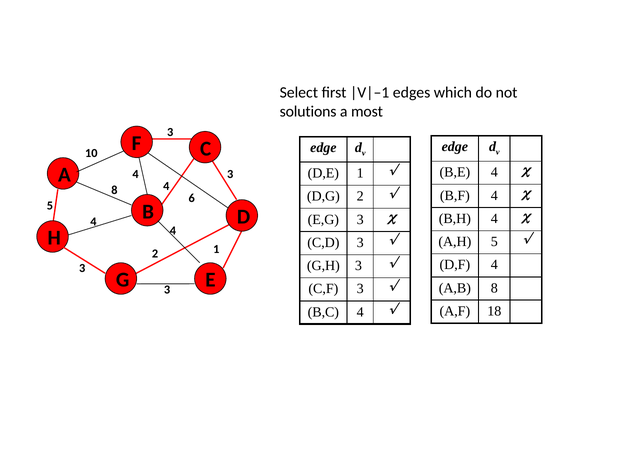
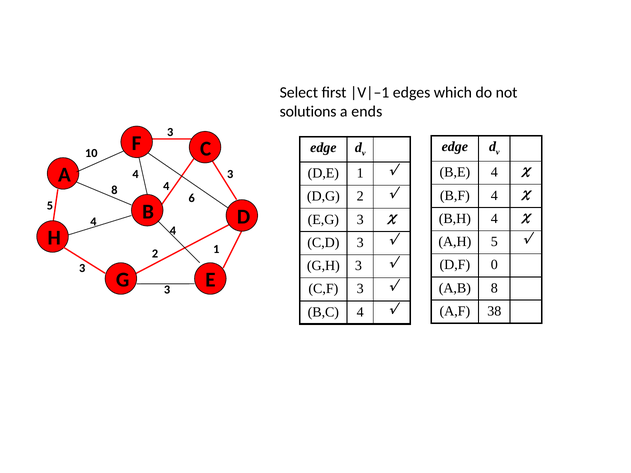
most: most -> ends (367, 111)
D,F 4: 4 -> 0 (494, 265)
18: 18 -> 38 (494, 311)
